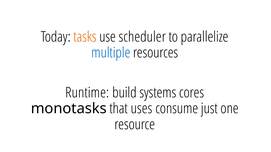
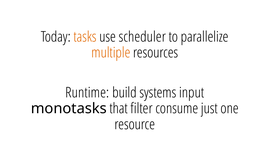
multiple colour: blue -> orange (111, 53)
cores: cores -> input (192, 93)
uses: uses -> filter (142, 109)
